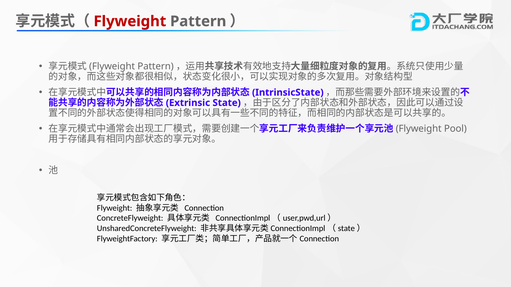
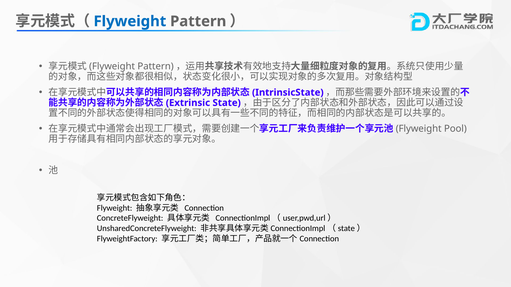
Flyweight colour: red -> blue (130, 21)
